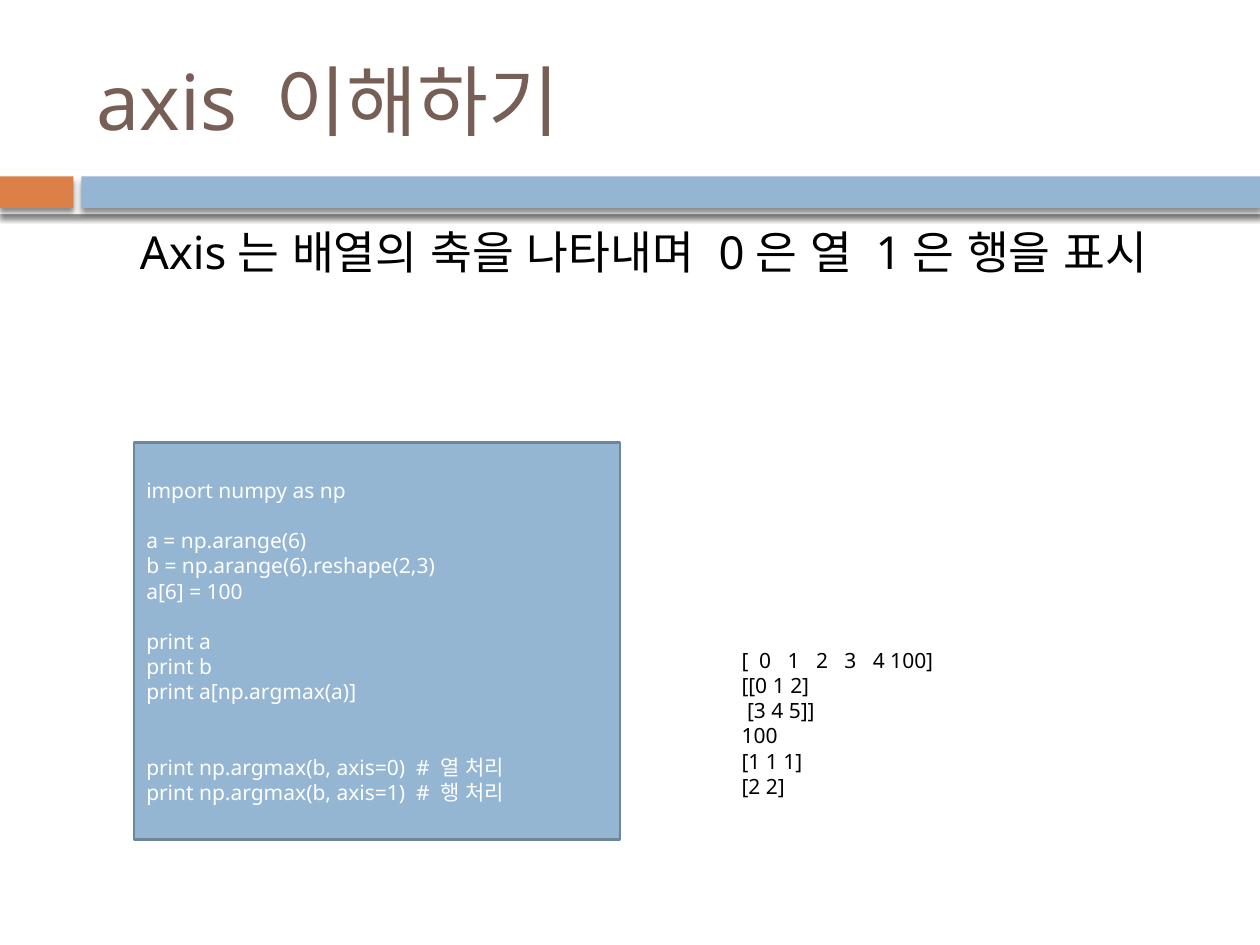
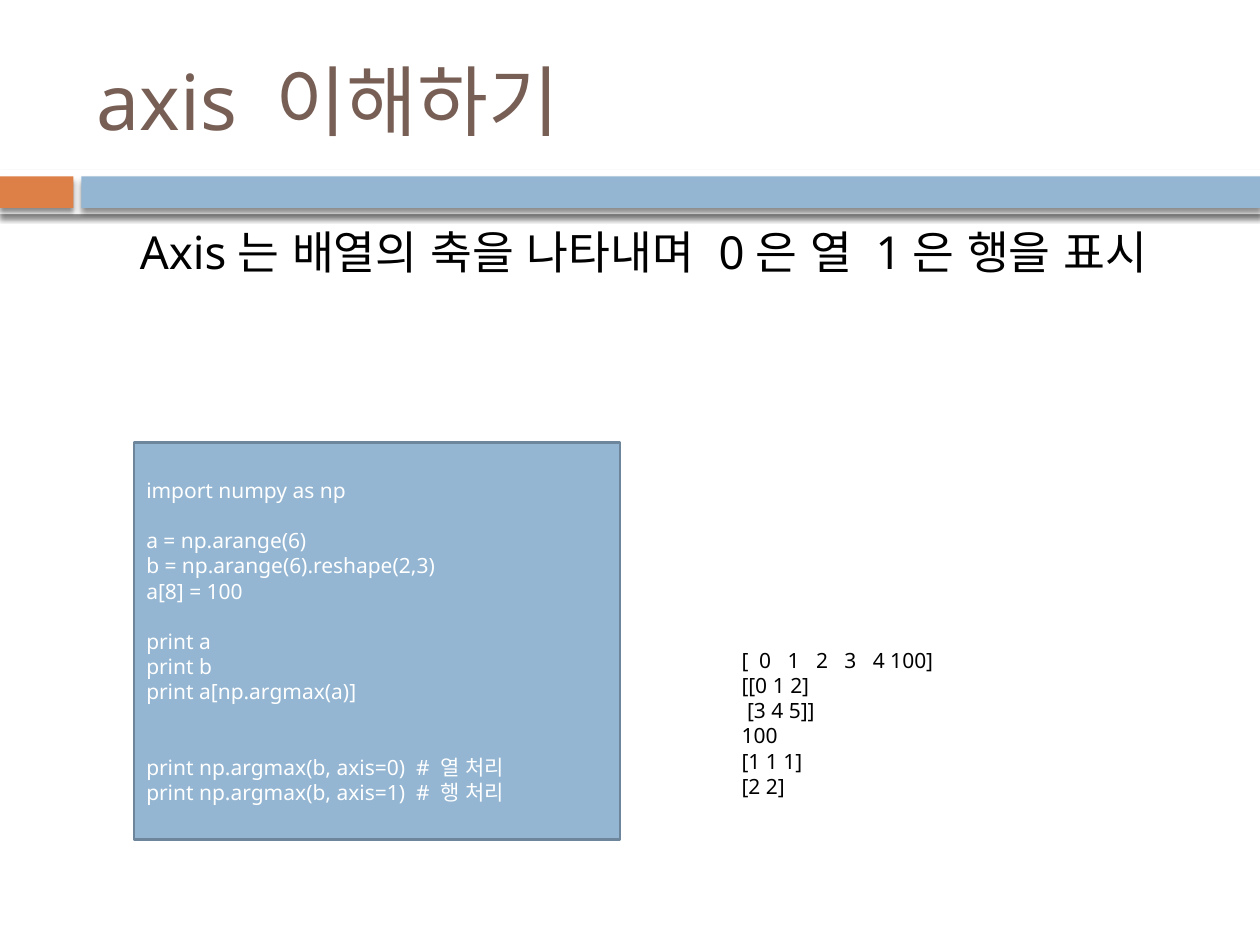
a[6: a[6 -> a[8 (165, 592)
